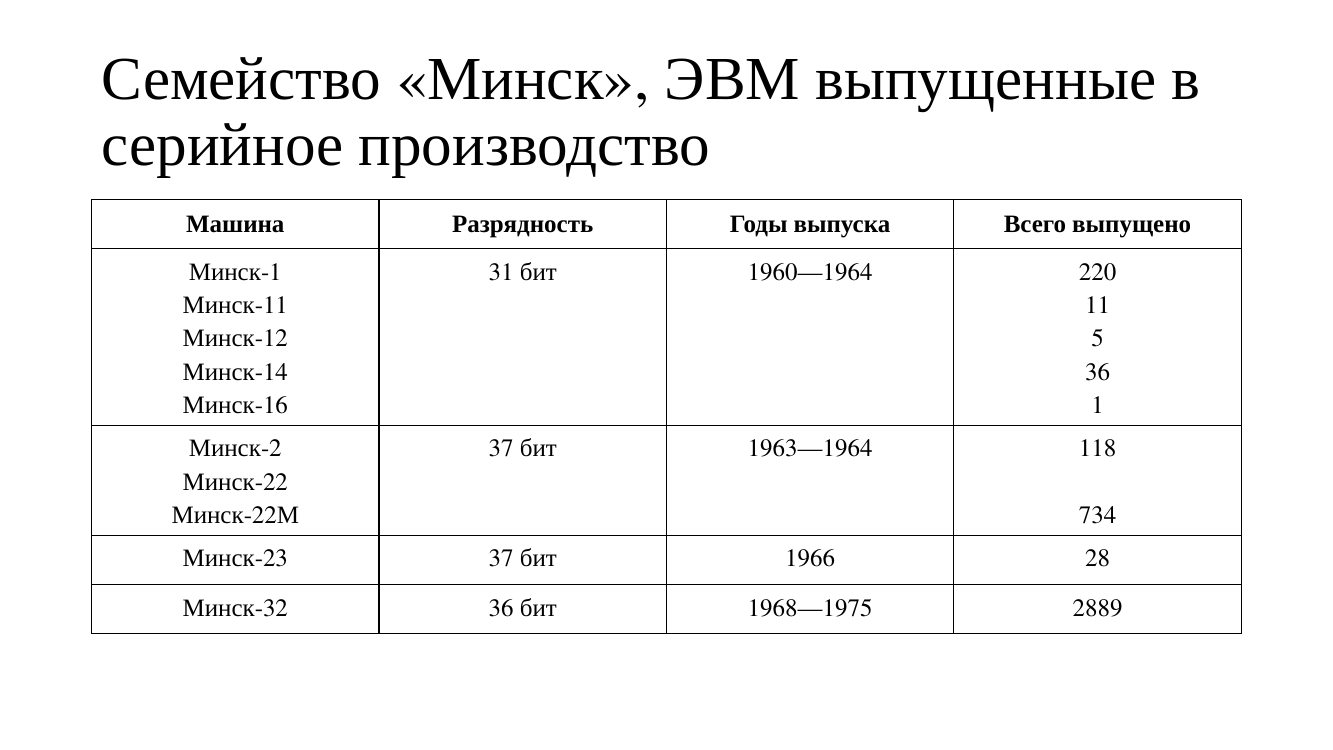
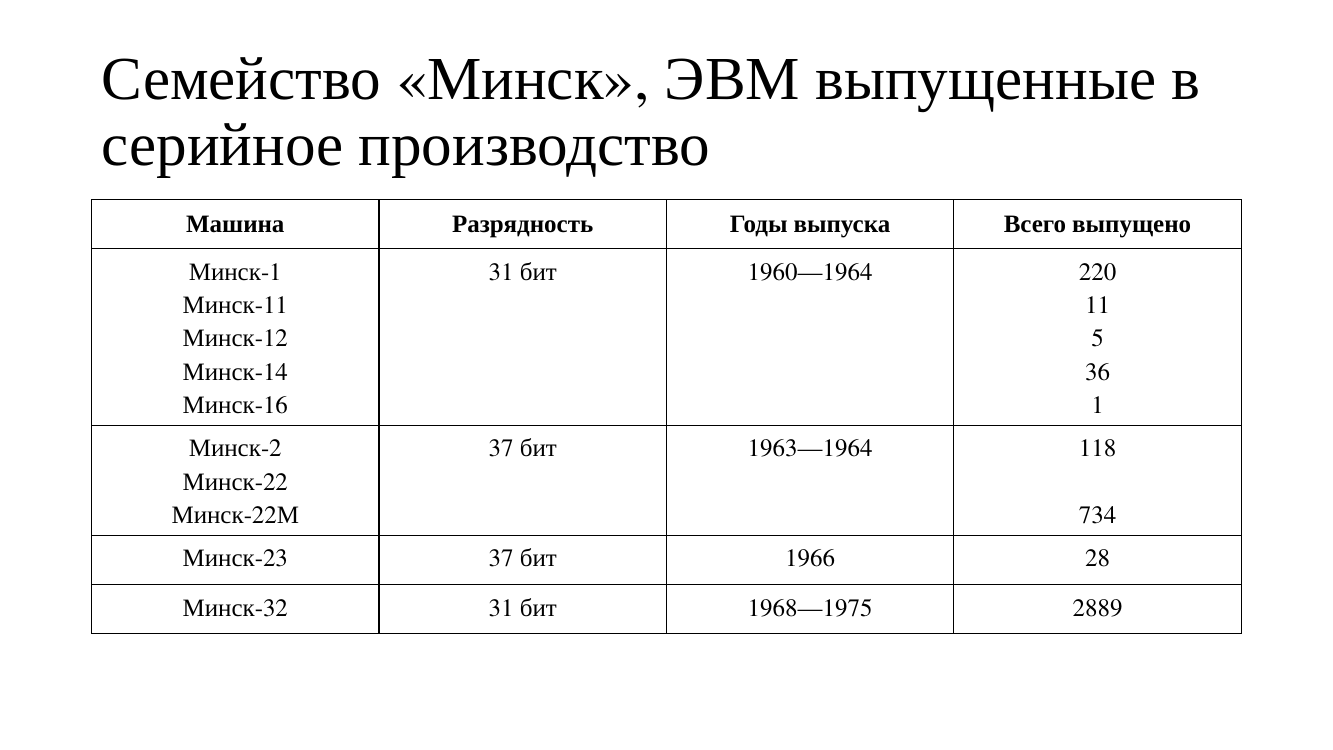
36: 36 -> 31 (501, 608)
